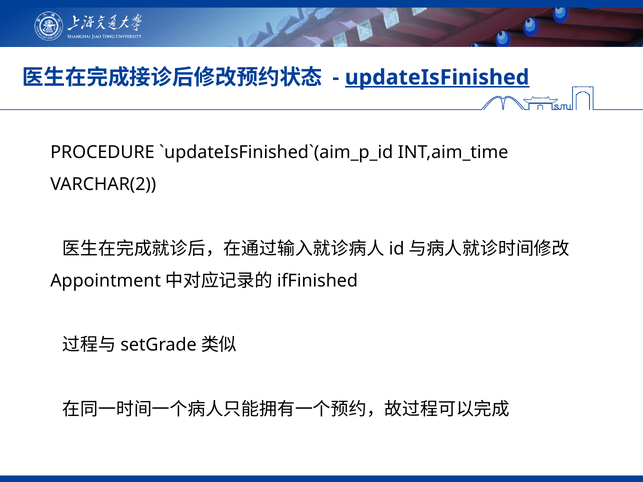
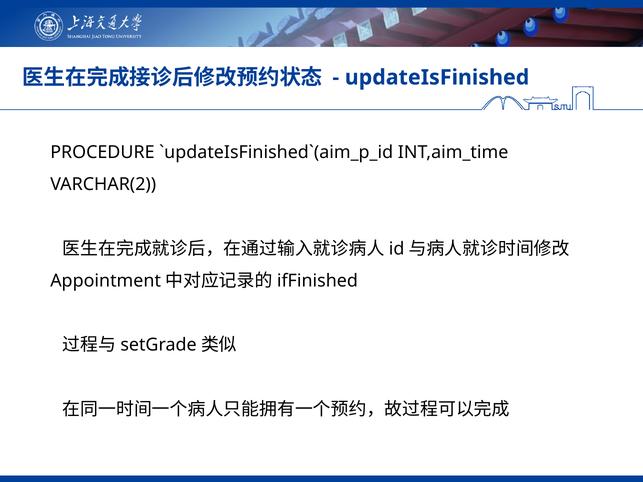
updateIsFinished underline: present -> none (437, 77)
